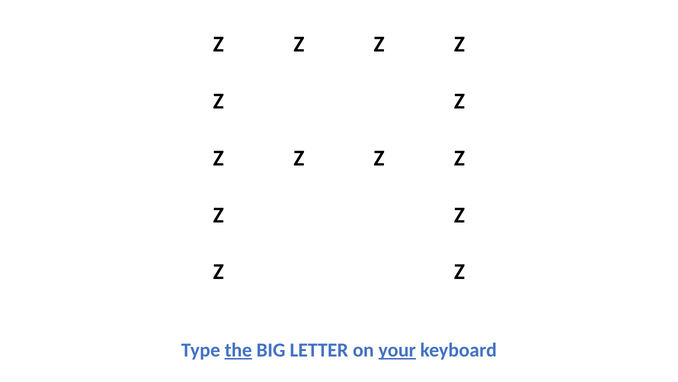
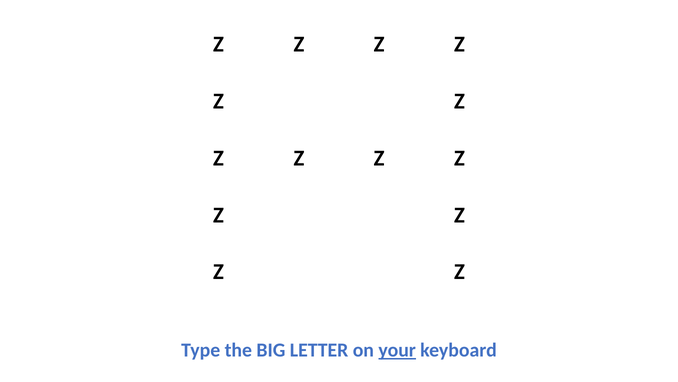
the underline: present -> none (238, 350)
